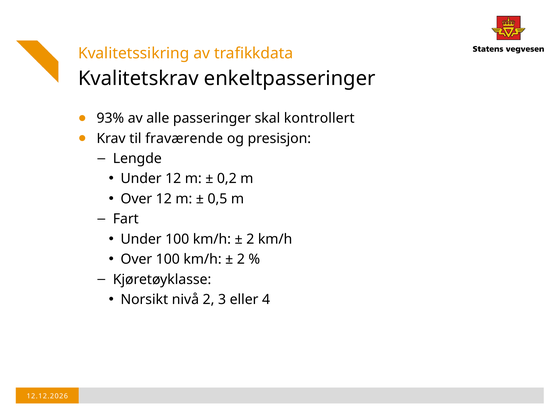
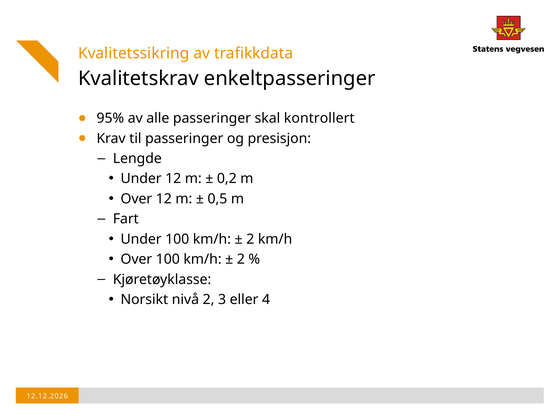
93%: 93% -> 95% (110, 118)
til fraværende: fraværende -> passeringer (184, 138)
